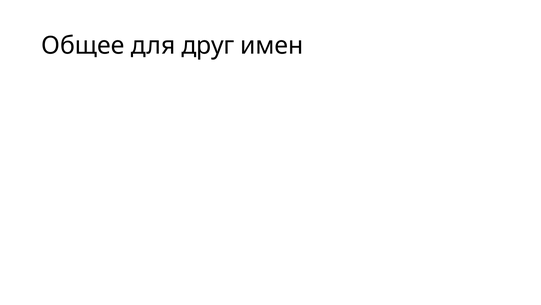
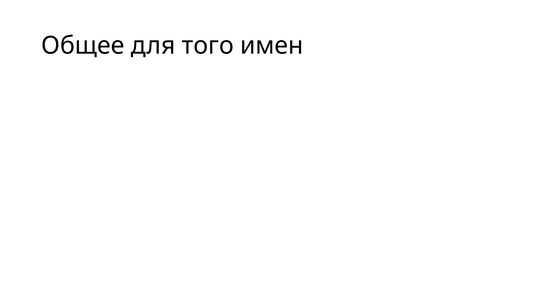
друг: друг -> того (208, 45)
